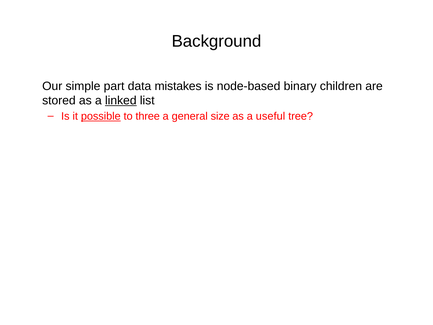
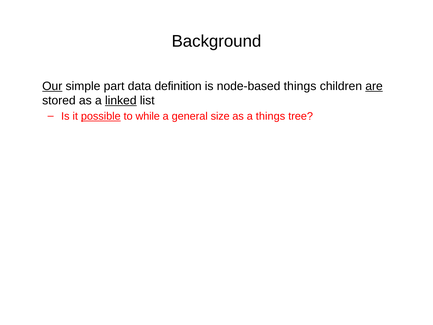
Our underline: none -> present (52, 86)
mistakes: mistakes -> definition (178, 86)
node-based binary: binary -> things (300, 86)
are underline: none -> present (374, 86)
three: three -> while (148, 116)
a useful: useful -> things (271, 116)
